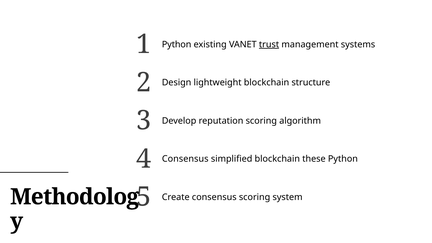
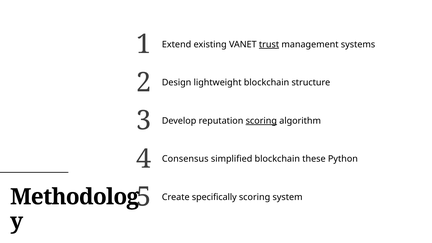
Python: Python -> Extend (177, 45)
scoring underline: none -> present (261, 121)
Create consensus: consensus -> specifically (214, 197)
